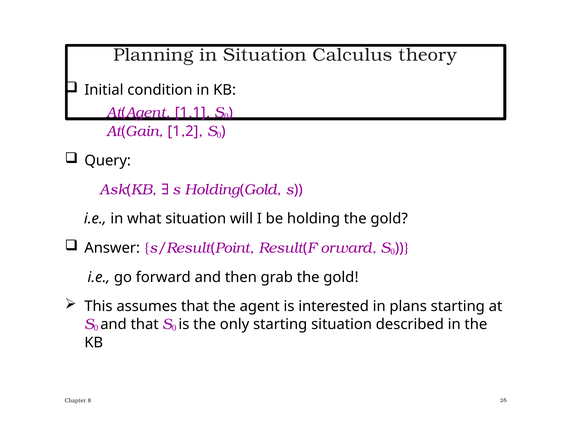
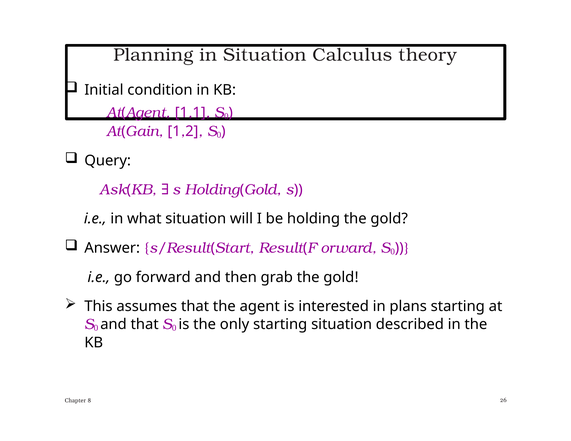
Point: Point -> Start (235, 248)
